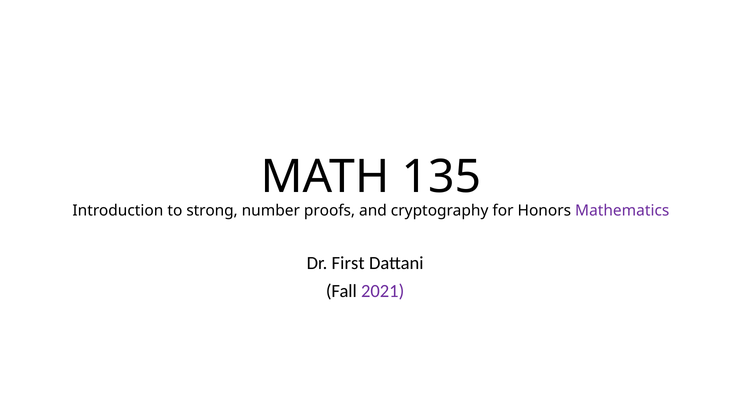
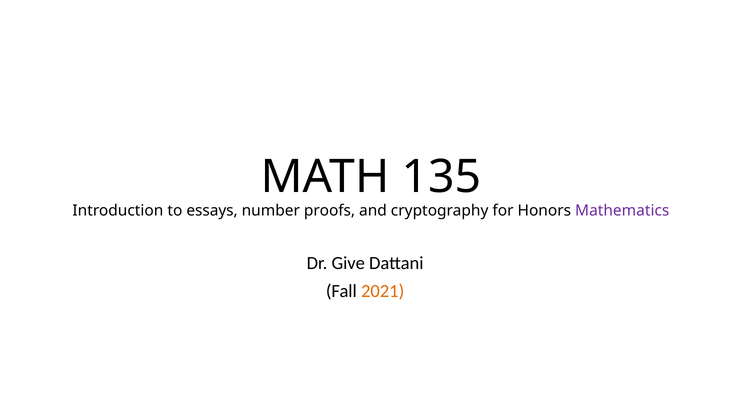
strong: strong -> essays (212, 211)
First: First -> Give (348, 263)
2021 colour: purple -> orange (383, 291)
